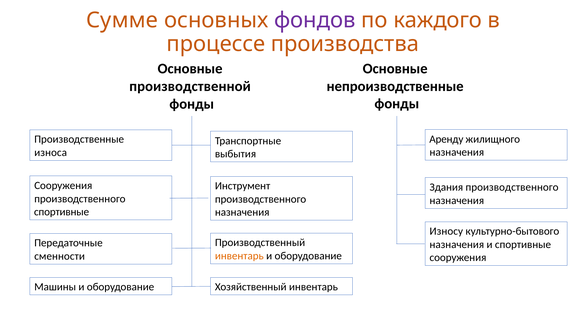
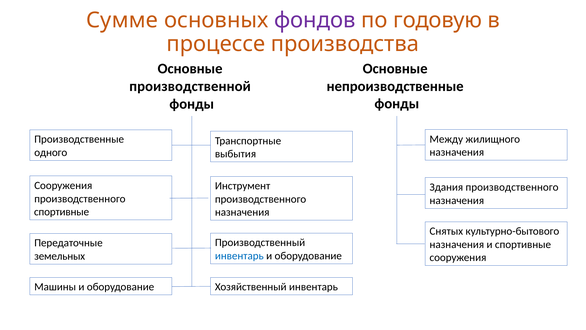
каждого: каждого -> годовую (438, 20)
Аренду: Аренду -> Между (446, 139)
износа: износа -> одного (51, 152)
Износу: Износу -> Снятых (446, 231)
инвентарь colour: orange -> blue (239, 255)
сменности: сменности -> земельных (60, 256)
